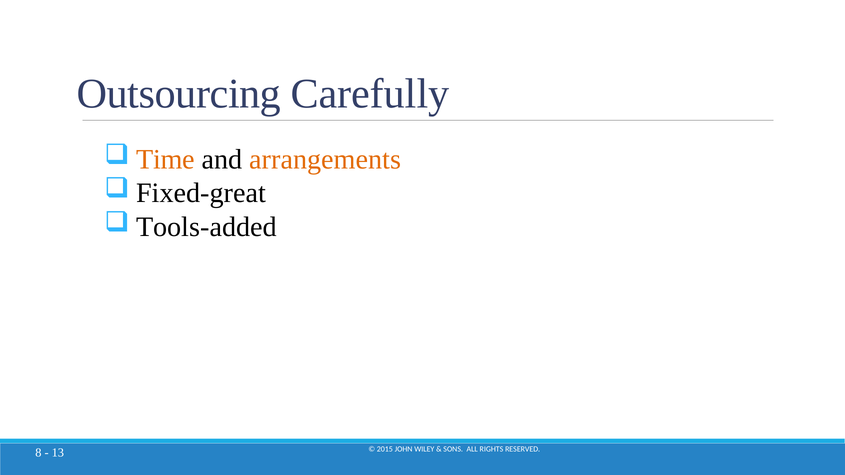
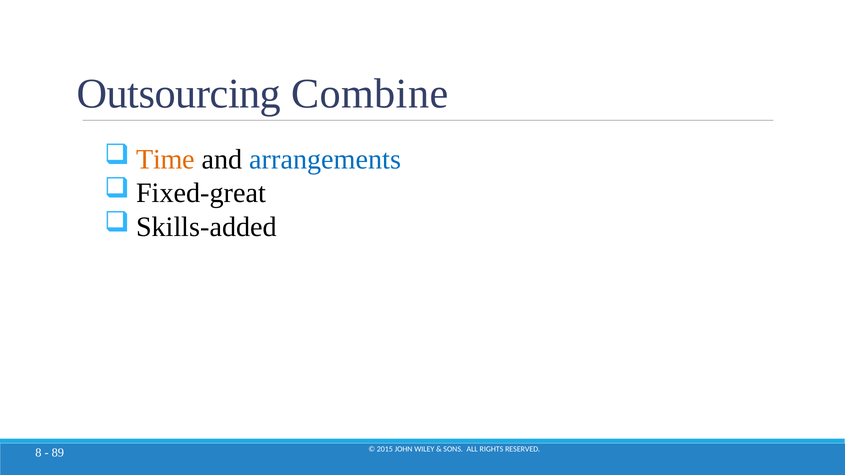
Carefully: Carefully -> Combine (370, 94)
arrangements colour: orange -> blue (325, 159)
Tools-added: Tools-added -> Skills-added (206, 227)
13: 13 -> 89 (58, 453)
